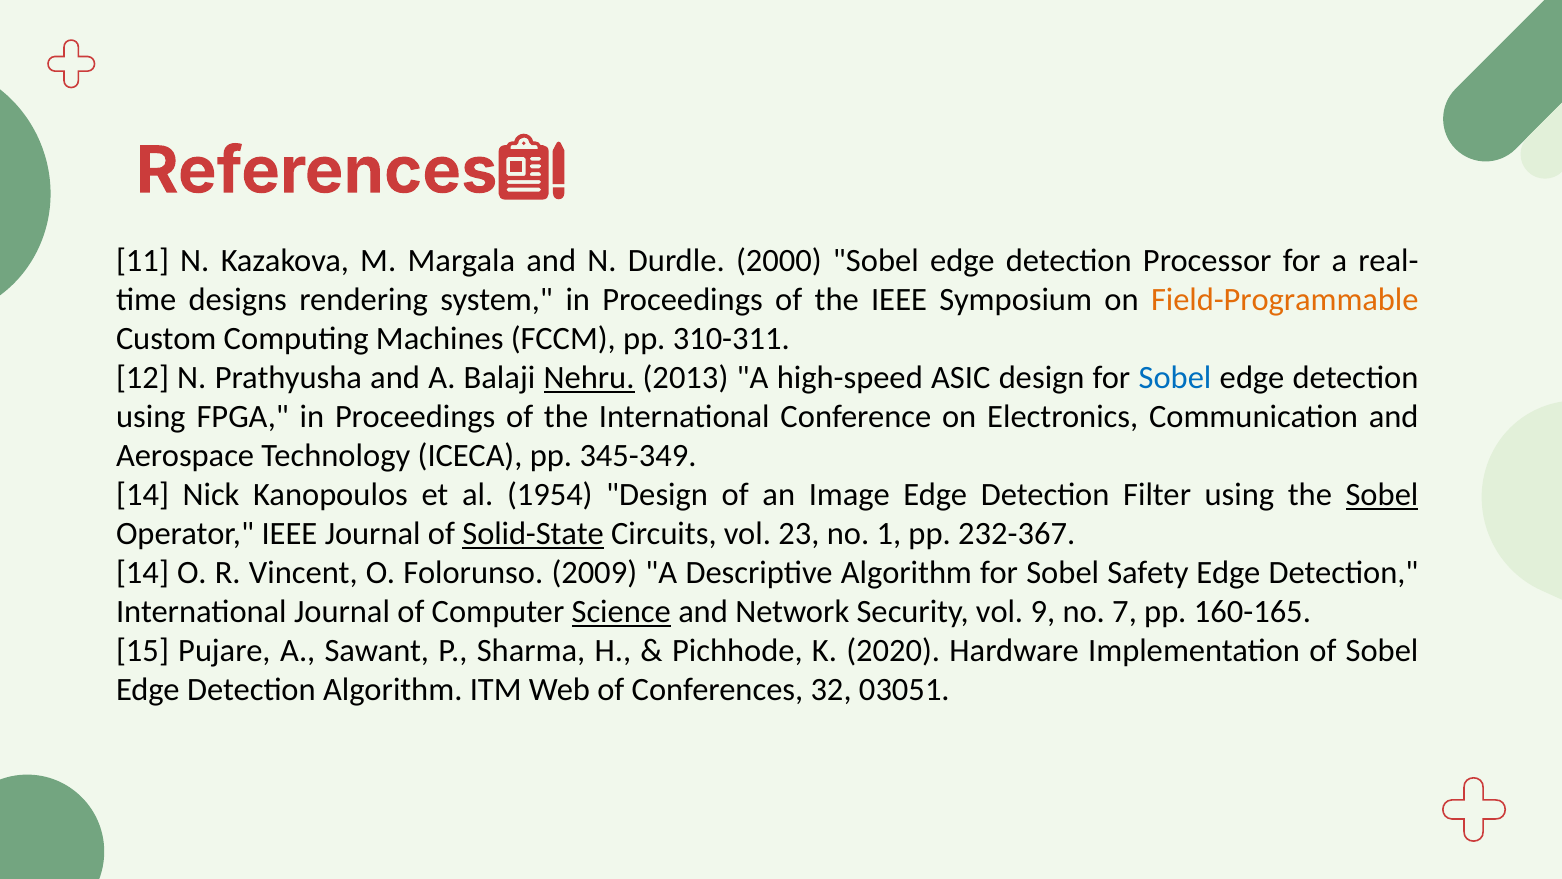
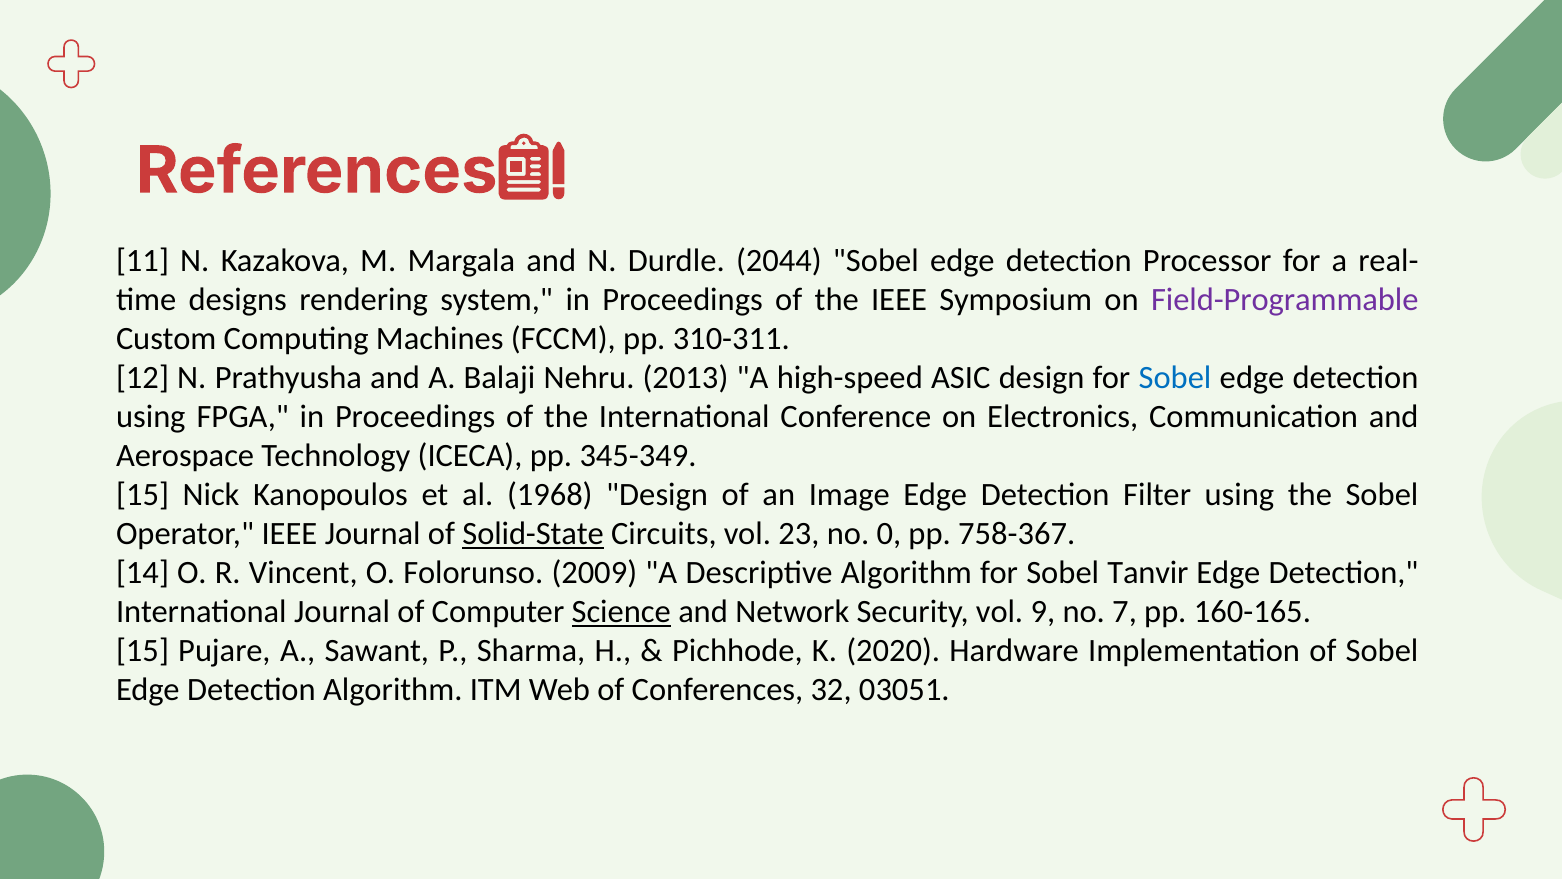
2000: 2000 -> 2044 (779, 260)
Field-Programmable colour: orange -> purple (1285, 299)
Nehru underline: present -> none (589, 377)
14: 14 -> 15 (143, 495)
1954: 1954 -> 1968 (550, 495)
Sobel underline: present -> none (1382, 495)
1: 1 -> 0 (889, 534)
232-367: 232-367 -> 758-367 (1017, 534)
Safety: Safety -> Tanvir (1148, 573)
